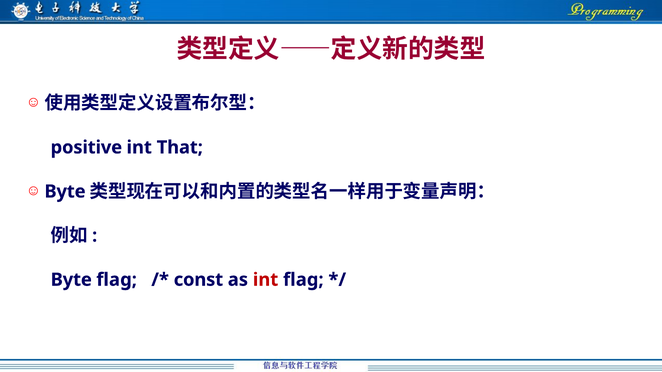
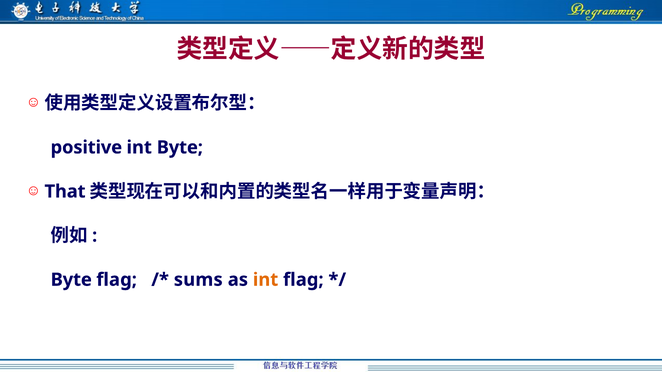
int That: That -> Byte (180, 148)
Byte: Byte -> That (65, 192)
const: const -> sums (198, 280)
int colour: red -> orange (266, 280)
